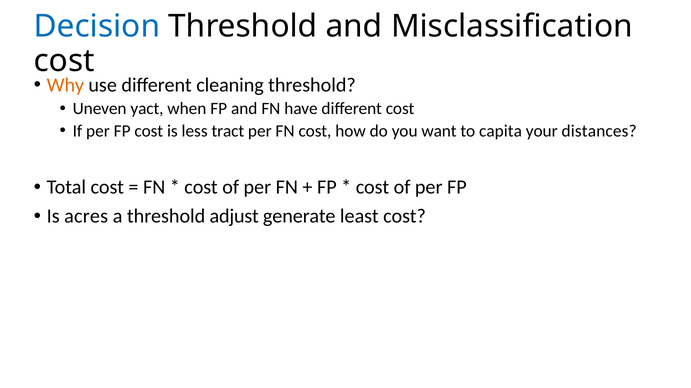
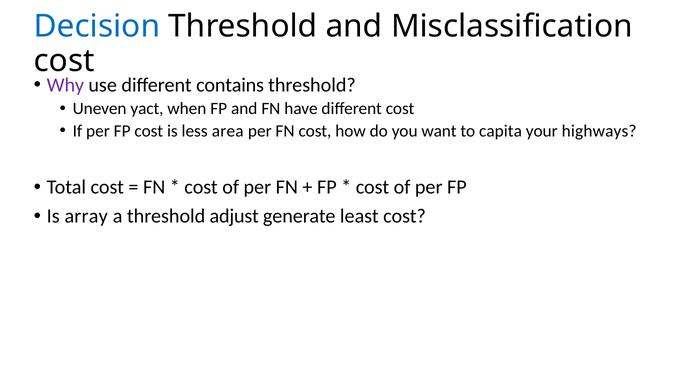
Why colour: orange -> purple (65, 85)
cleaning: cleaning -> contains (230, 85)
tract: tract -> area (228, 131)
distances: distances -> highways (599, 131)
acres: acres -> array (86, 217)
